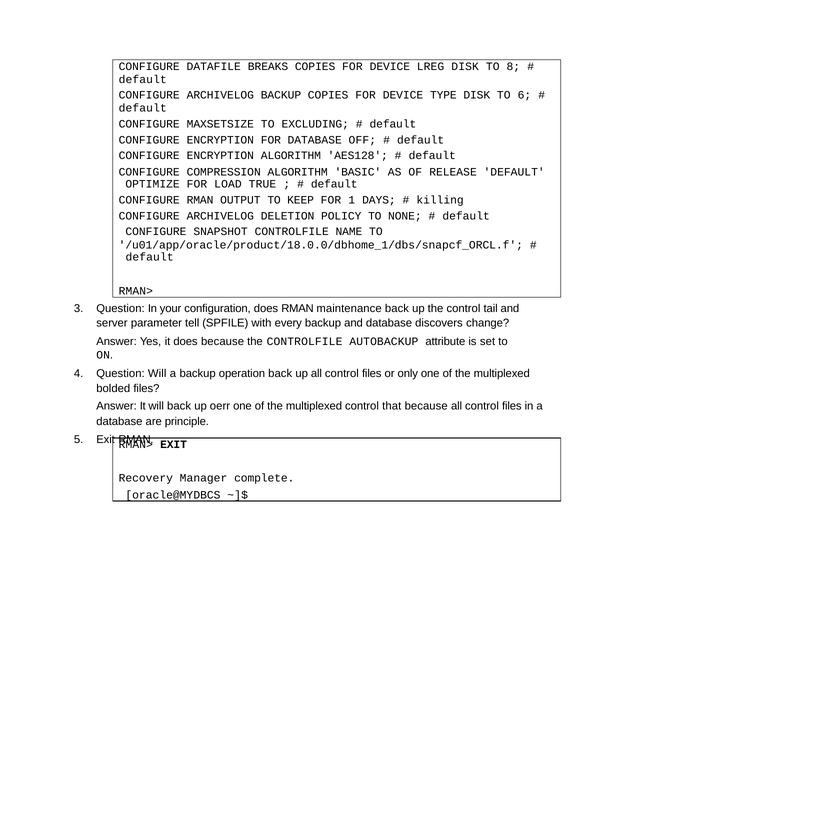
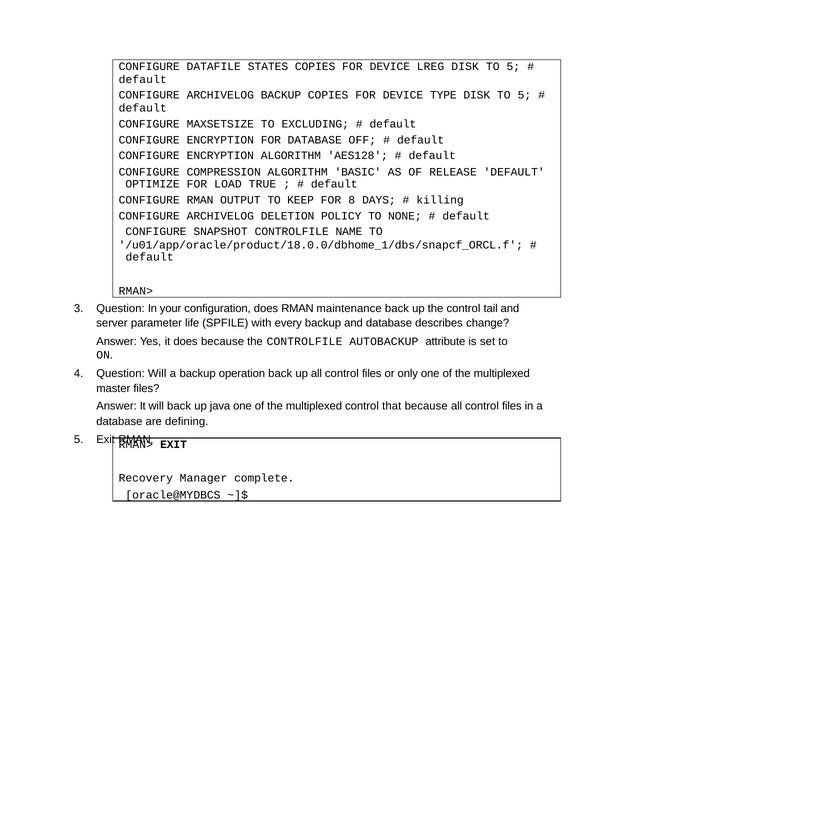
BREAKS: BREAKS -> STATES (268, 67)
8: 8 -> 5 (513, 67)
TYPE DISK TO 6: 6 -> 5 (524, 95)
1: 1 -> 8 (352, 200)
tell: tell -> life (192, 323)
discovers: discovers -> describes (439, 323)
bolded: bolded -> master (113, 389)
oerr: oerr -> java (220, 406)
principle: principle -> defining (187, 422)
